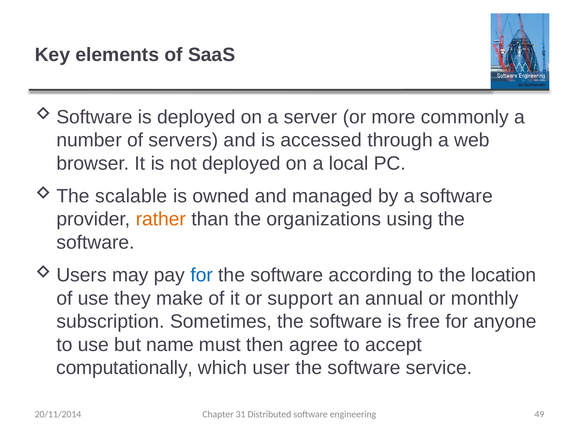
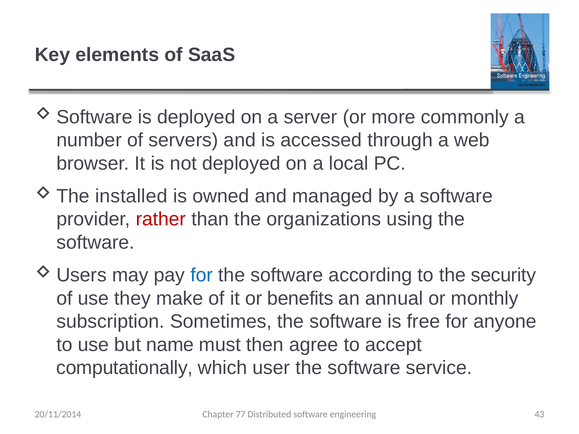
scalable: scalable -> installed (131, 196)
rather colour: orange -> red (161, 219)
location: location -> security (504, 275)
support: support -> benefits (300, 299)
31: 31 -> 77 (241, 415)
49: 49 -> 43 (539, 415)
